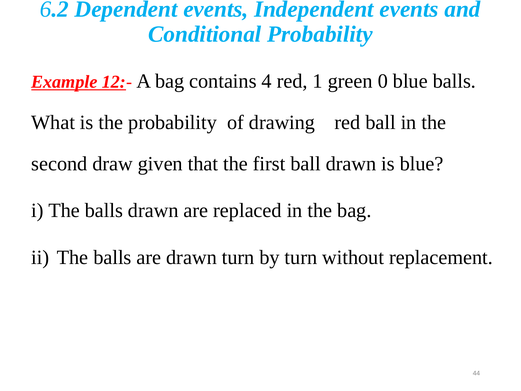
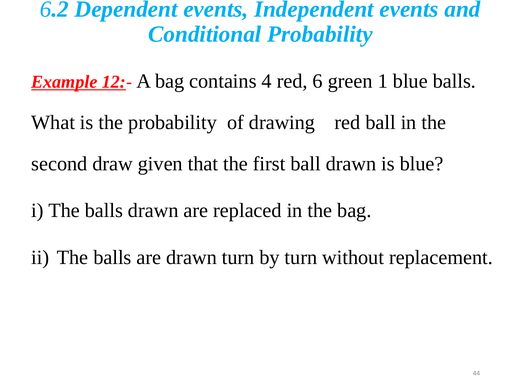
1: 1 -> 6 (318, 81)
0: 0 -> 1 (383, 81)
